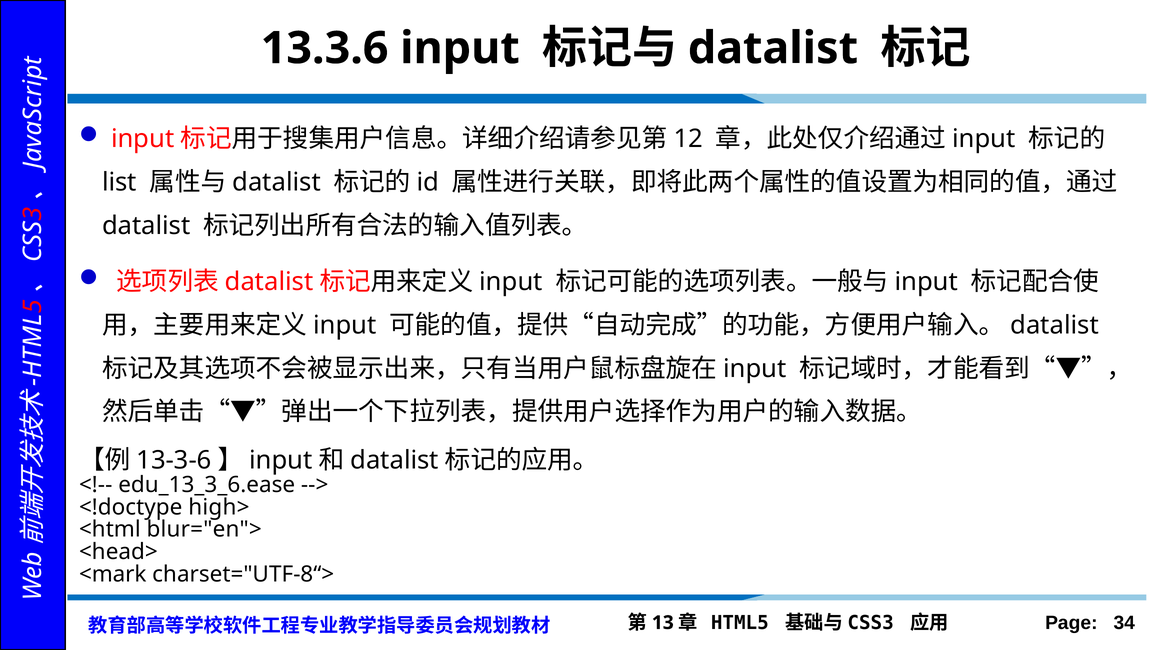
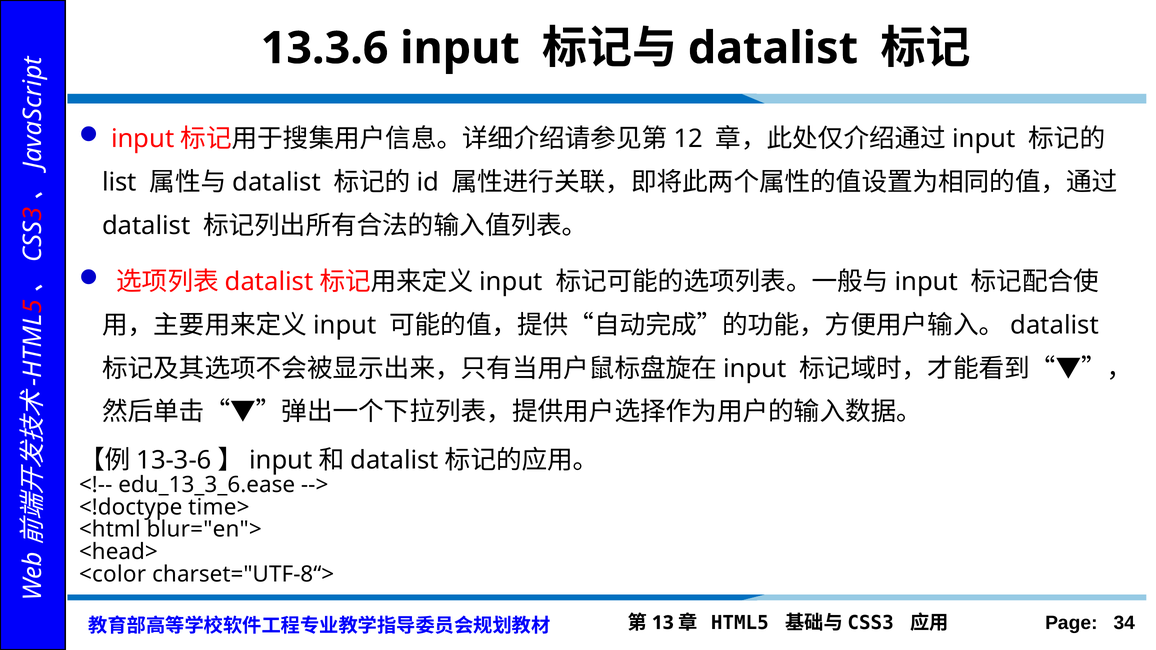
high>: high> -> time> (219, 507)
<mark: <mark -> <color (113, 575)
